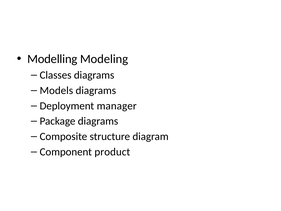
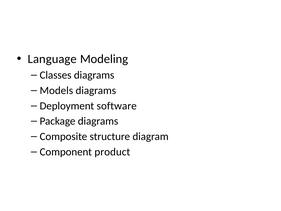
Modelling: Modelling -> Language (52, 59)
manager: manager -> software (117, 106)
